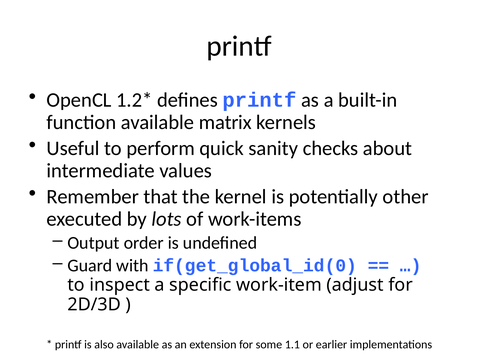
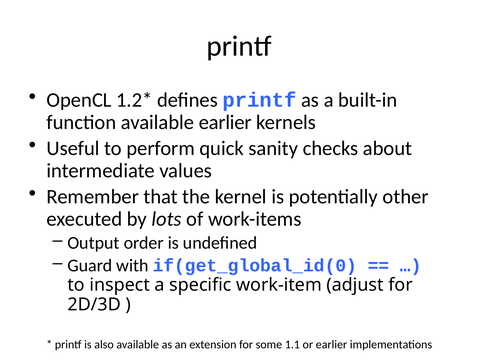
available matrix: matrix -> earlier (225, 122)
